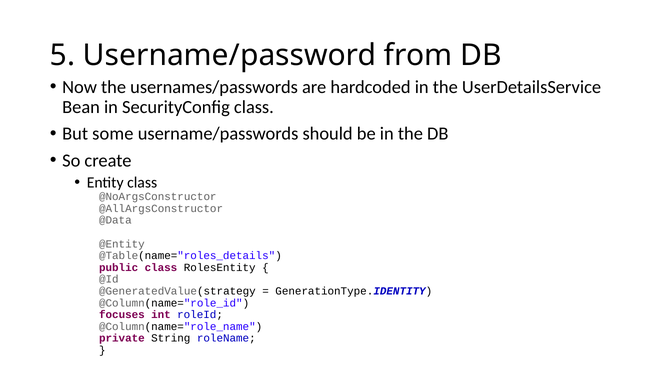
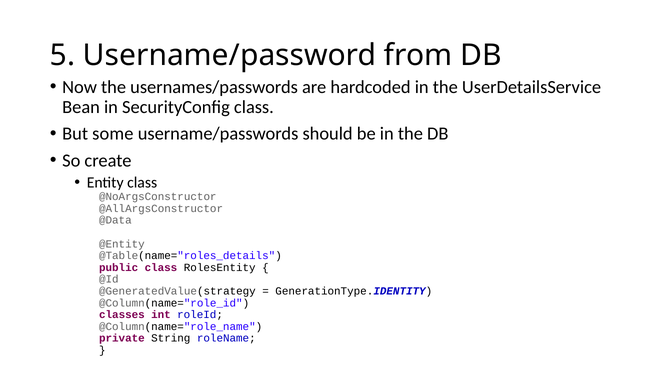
focuses: focuses -> classes (122, 314)
